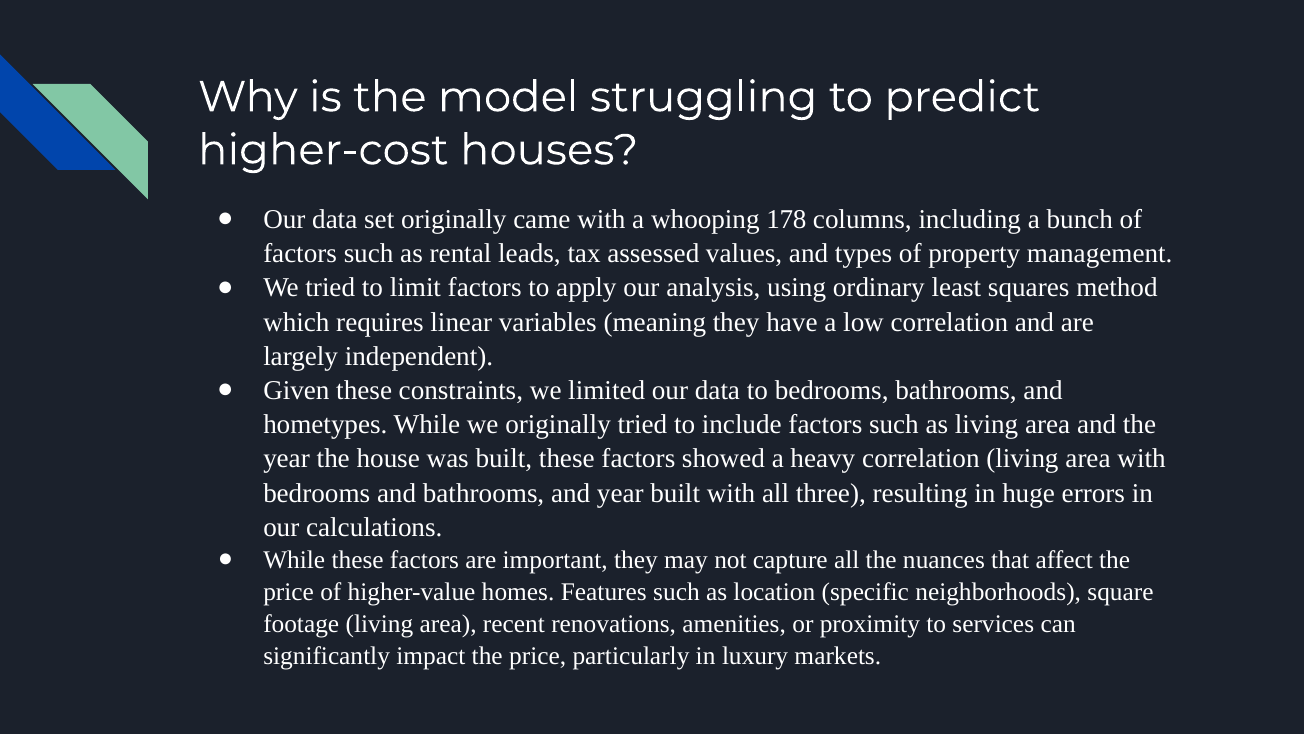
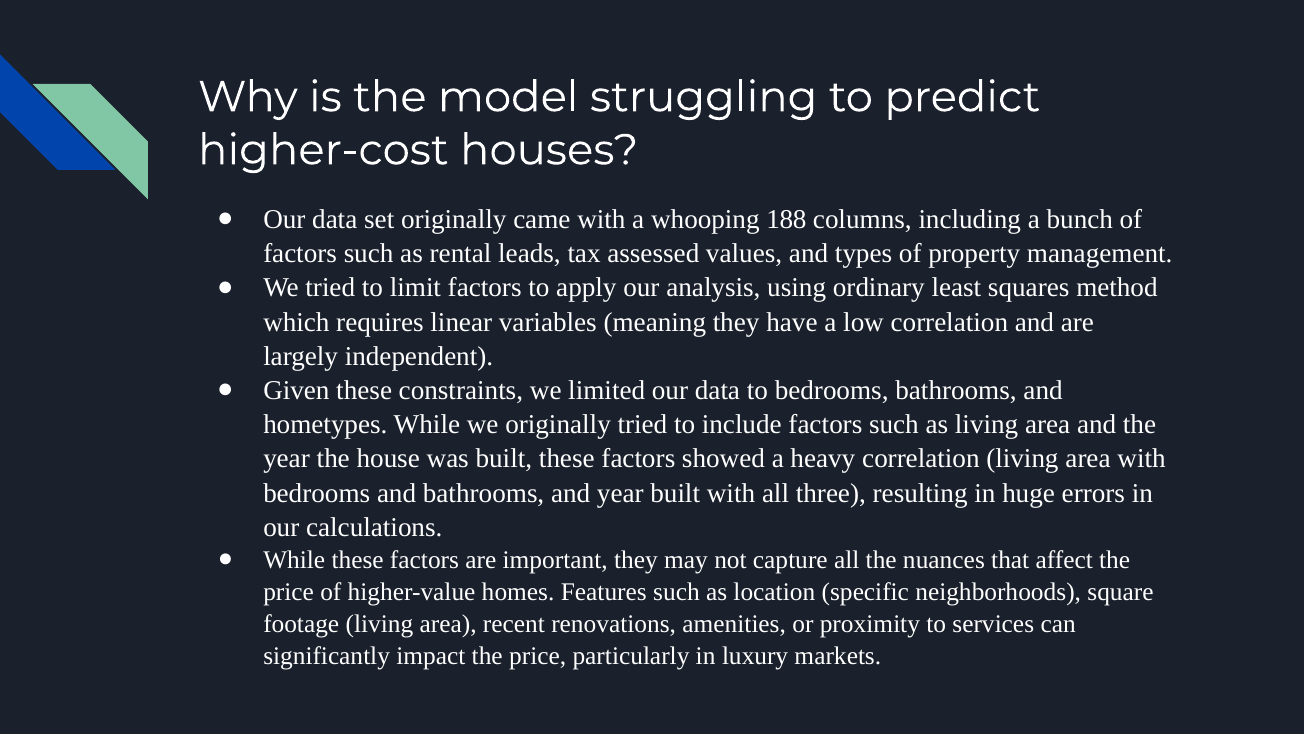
178: 178 -> 188 (786, 219)
